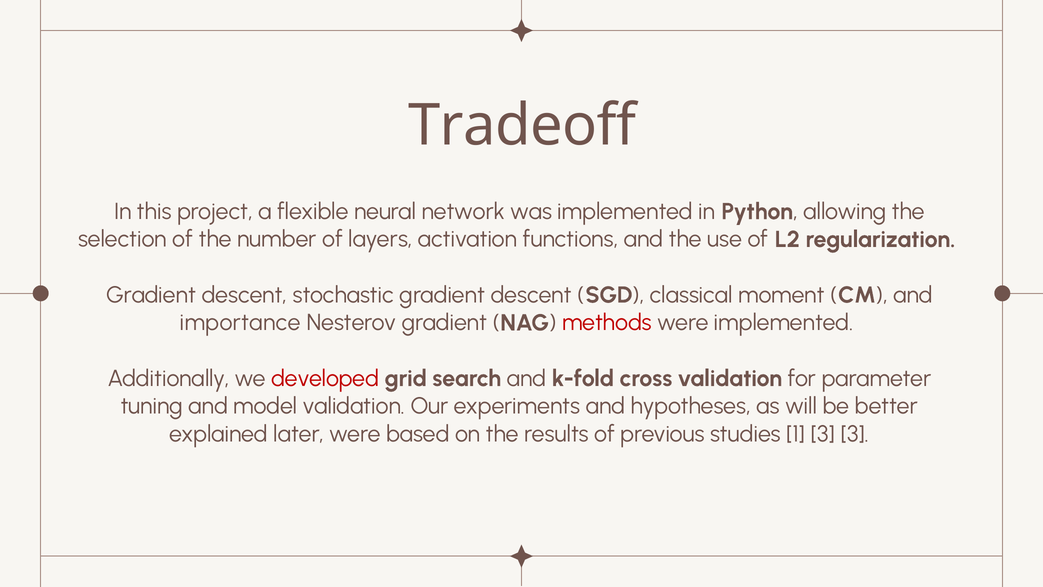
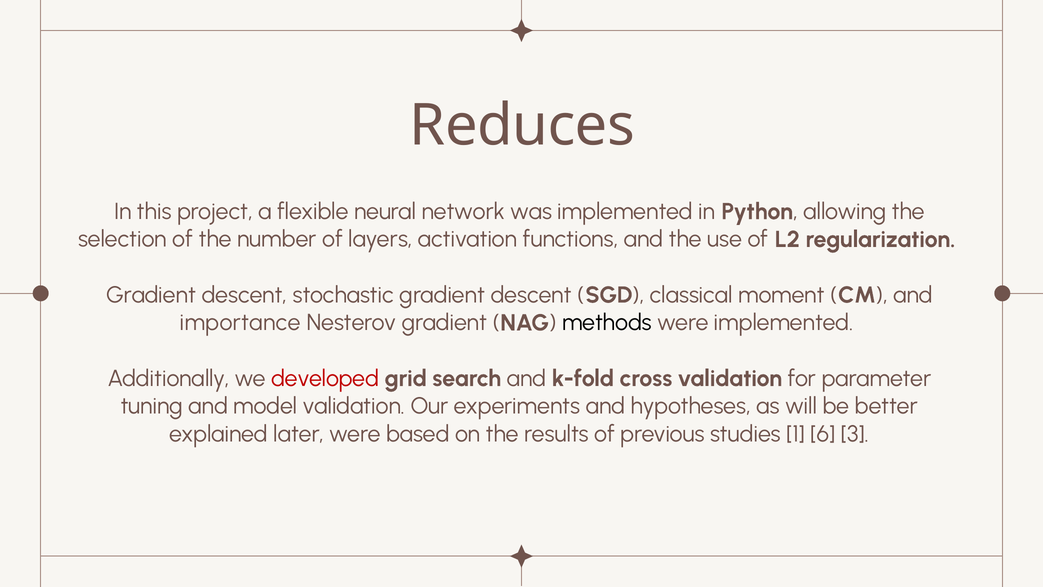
Tradeoff: Tradeoff -> Reduces (522, 126)
methods colour: red -> black (607, 323)
1 3: 3 -> 6 (823, 434)
